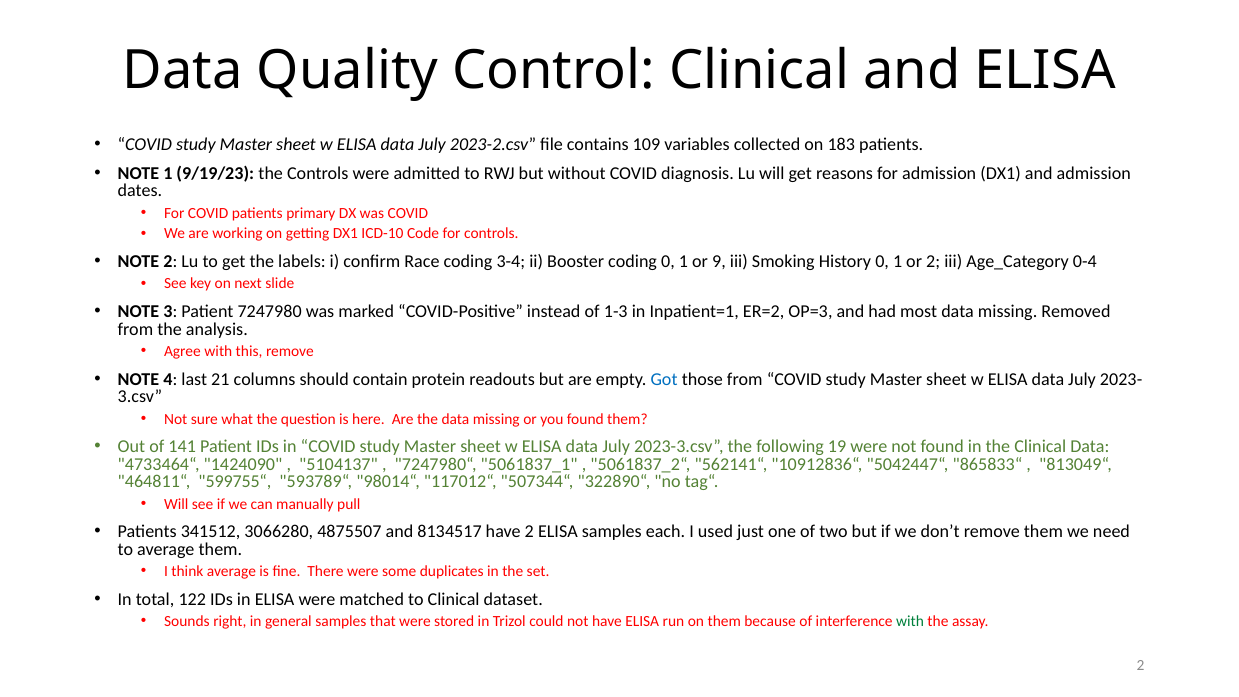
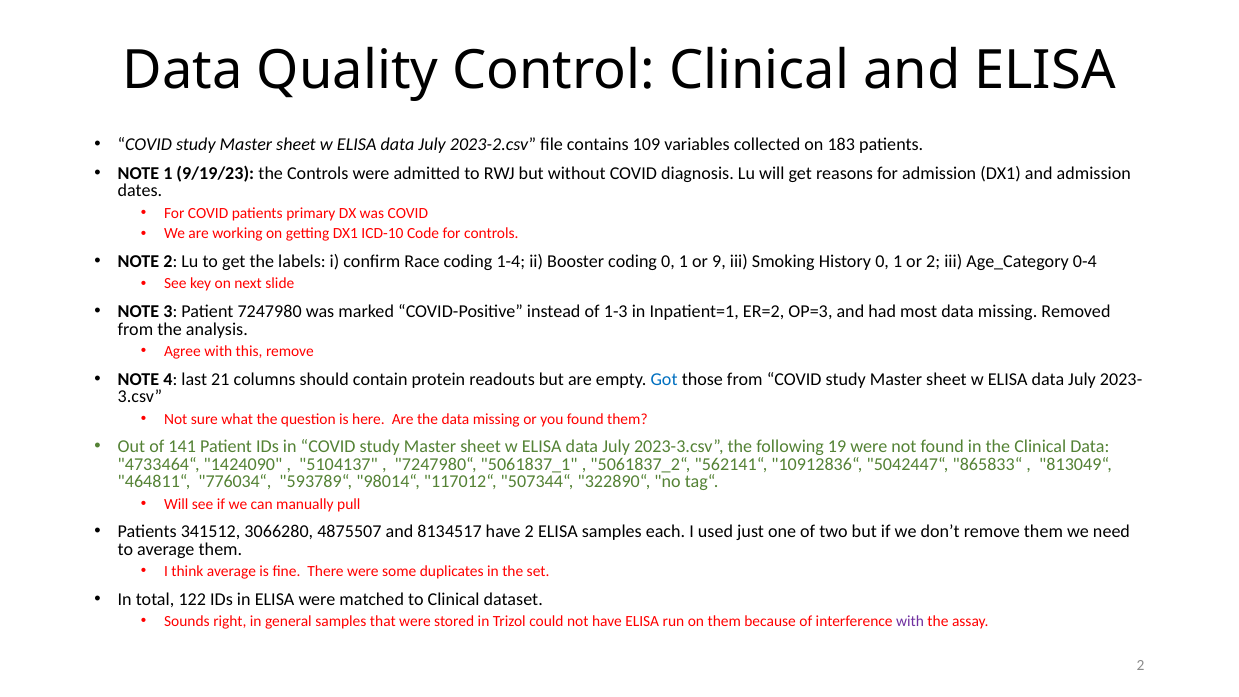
3-4: 3-4 -> 1-4 (511, 262)
599755“: 599755“ -> 776034“ (235, 482)
with colour: green -> purple (910, 622)
